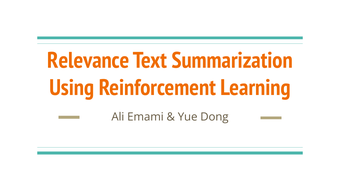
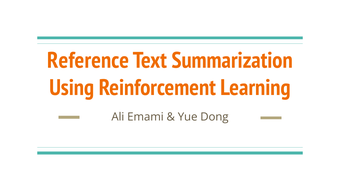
Relevance: Relevance -> Reference (88, 61)
